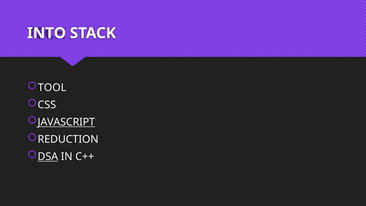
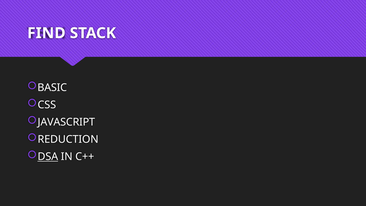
INTO: INTO -> FIND (46, 33)
TOOL: TOOL -> BASIC (52, 88)
JAVASCRIPT underline: present -> none (66, 122)
